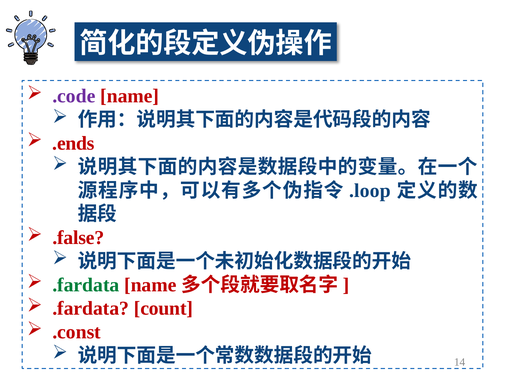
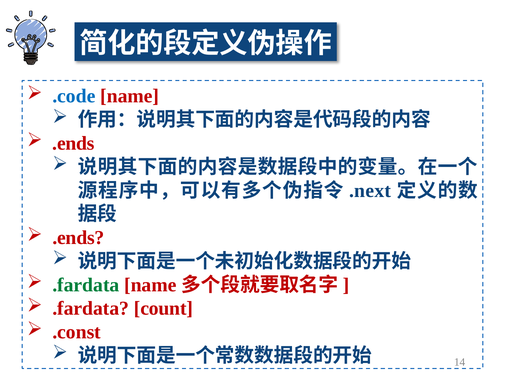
.code colour: purple -> blue (74, 96)
.loop: .loop -> .next (370, 190)
.false: .false -> .ends (78, 238)
